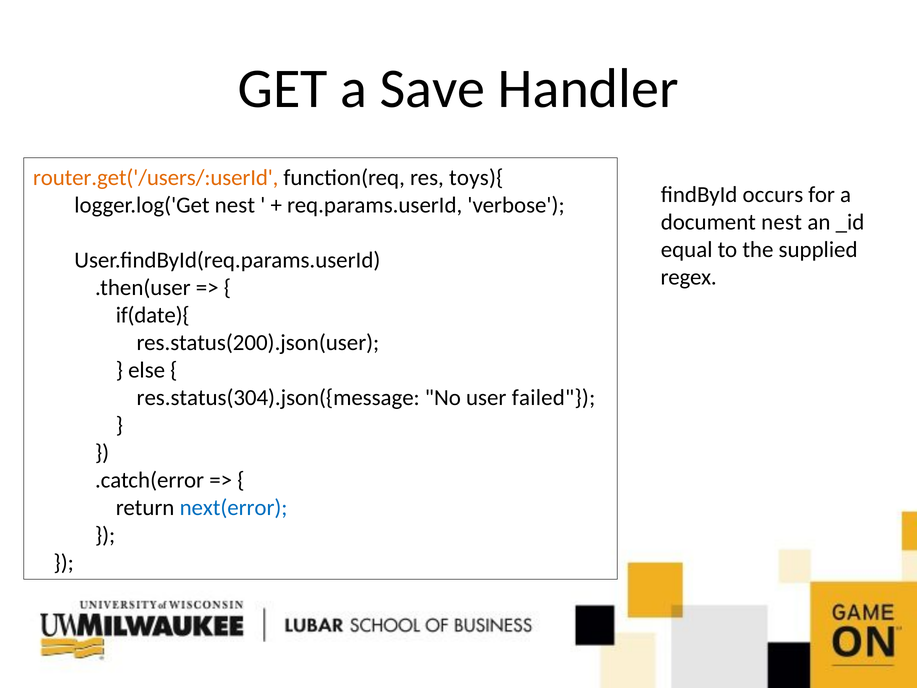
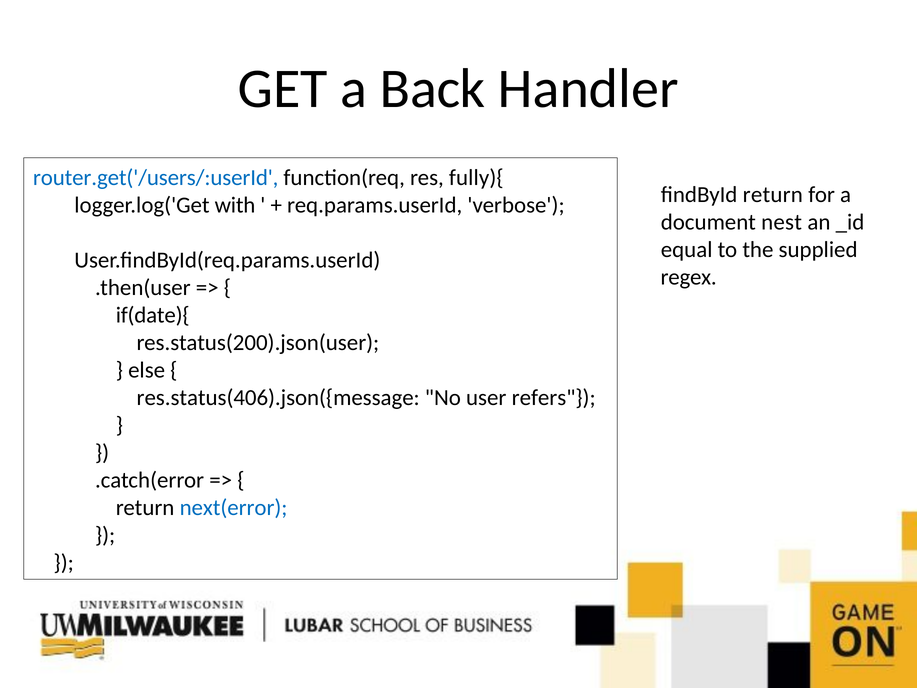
Save: Save -> Back (433, 89)
router.get('/users/:userId colour: orange -> blue (156, 177)
toys){: toys){ -> fully){ (476, 177)
findById occurs: occurs -> return (773, 195)
logger.log('Get nest: nest -> with (235, 205)
res.status(304).json({message: res.status(304).json({message -> res.status(406).json({message (278, 397)
failed: failed -> refers (554, 397)
